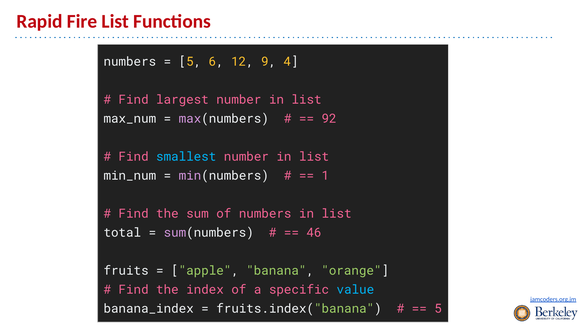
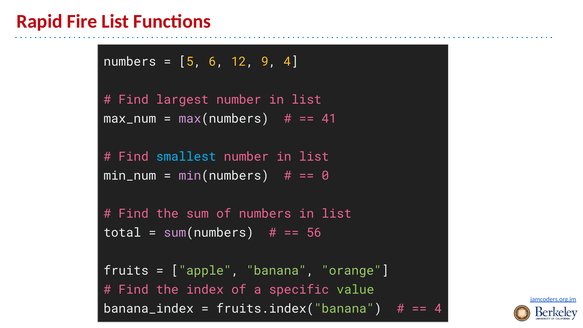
92: 92 -> 41 (329, 119)
1: 1 -> 0 (325, 176)
46: 46 -> 56 (314, 233)
value colour: light blue -> light green (355, 290)
5: 5 -> 4 (438, 309)
